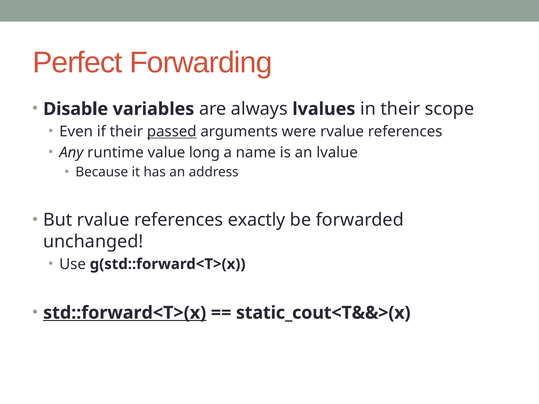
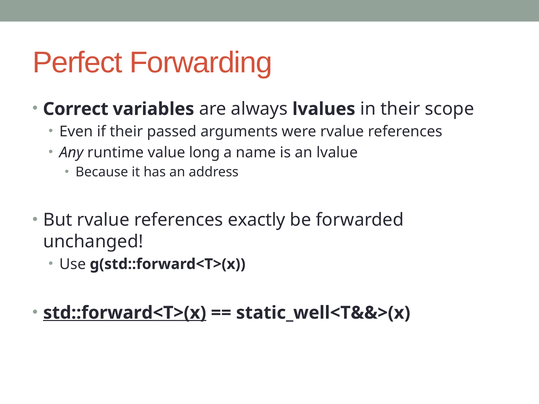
Disable: Disable -> Correct (76, 109)
passed underline: present -> none (172, 132)
static_cout<T&&>(x: static_cout<T&&>(x -> static_well<T&&>(x (323, 313)
